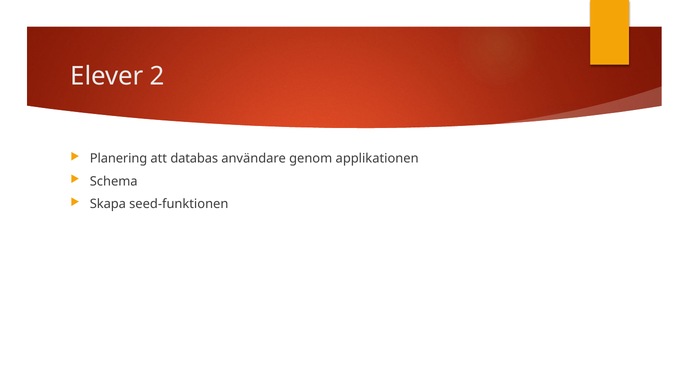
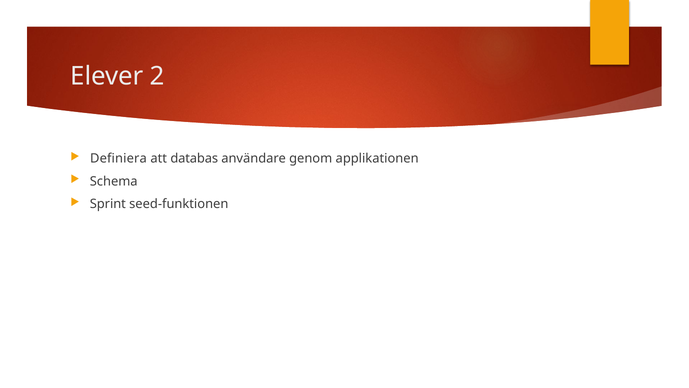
Planering: Planering -> Definiera (118, 158)
Skapa: Skapa -> Sprint (108, 204)
